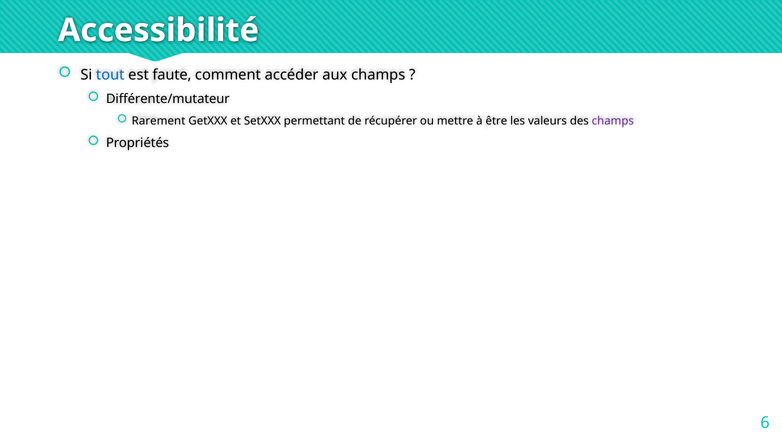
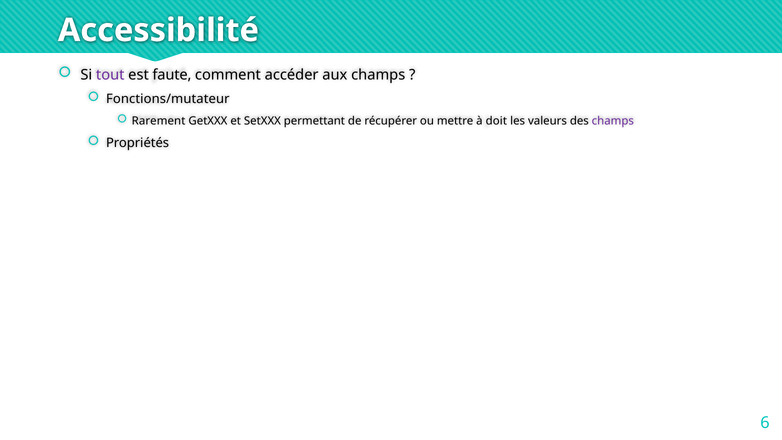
tout colour: blue -> purple (110, 75)
Différente/mutateur: Différente/mutateur -> Fonctions/mutateur (168, 99)
être: être -> doit (496, 121)
